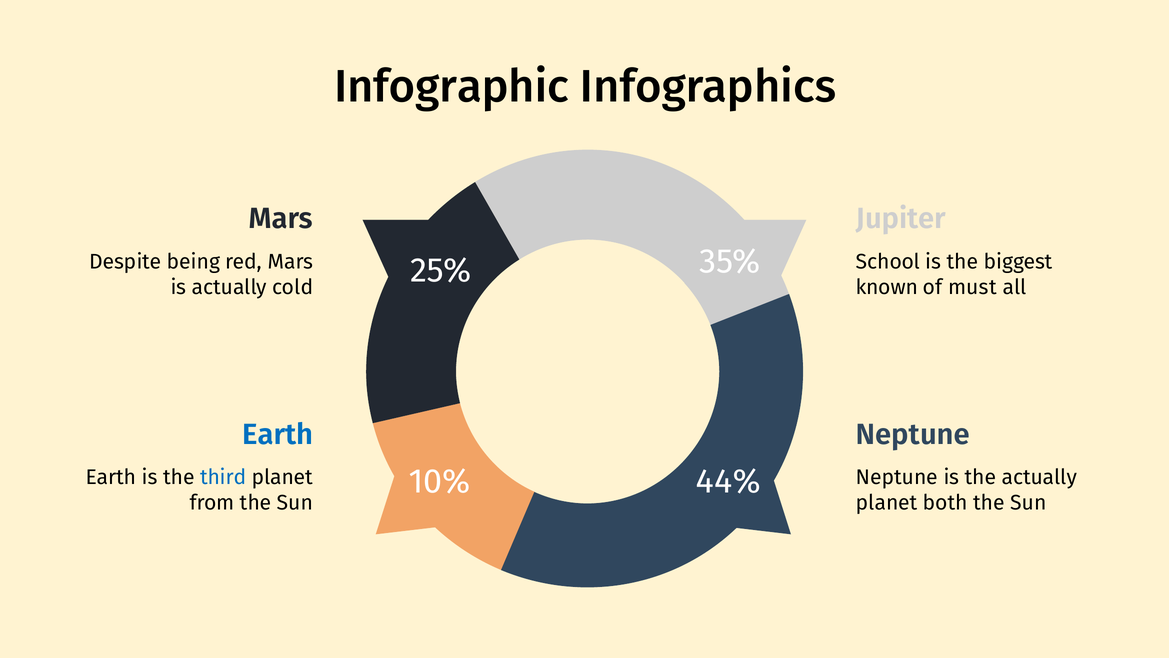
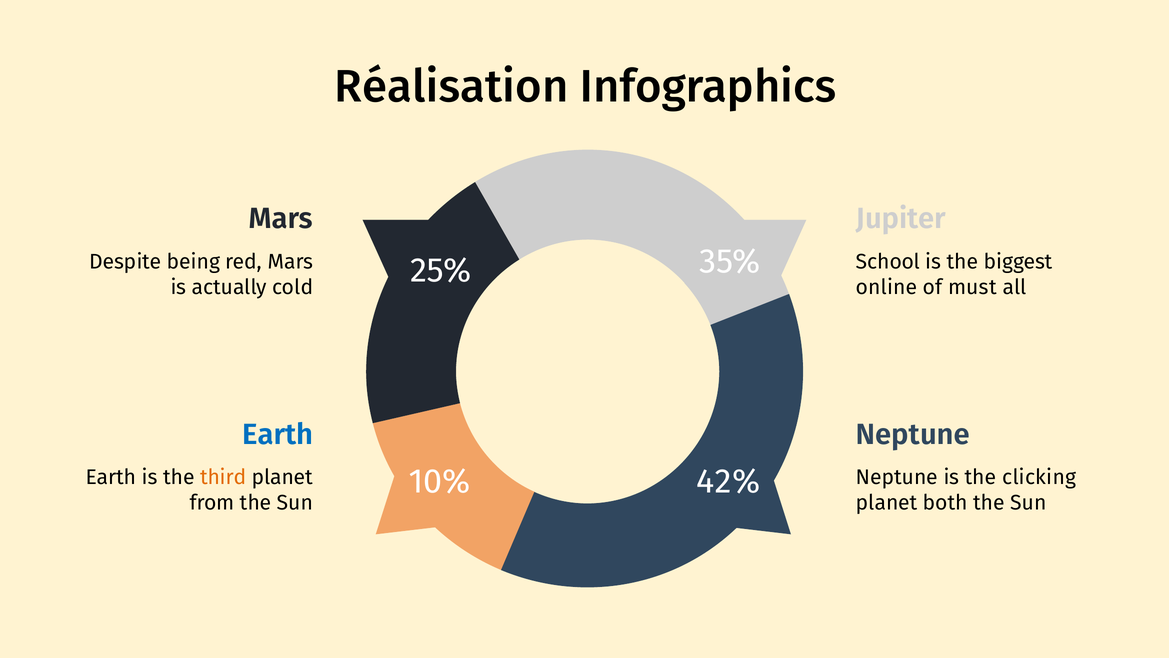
Infographic: Infographic -> Réalisation (451, 87)
known: known -> online (887, 287)
44%: 44% -> 42% (728, 481)
third colour: blue -> orange (223, 477)
the actually: actually -> clicking (1039, 477)
